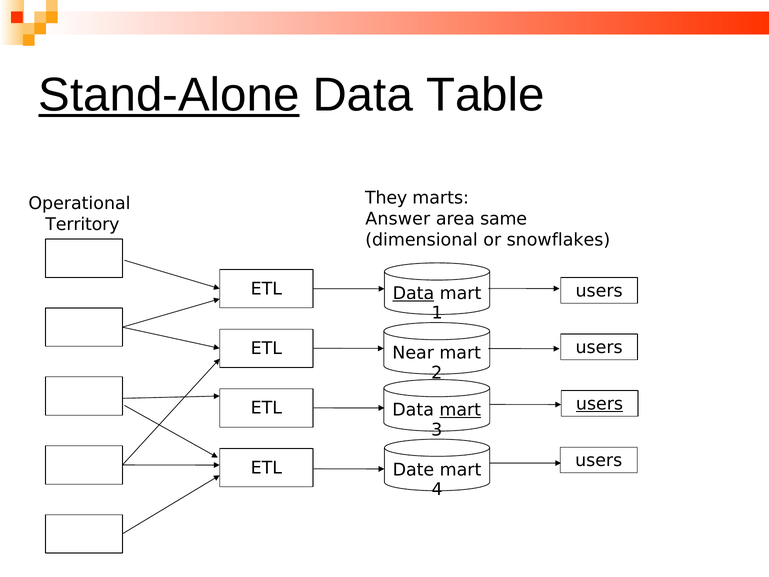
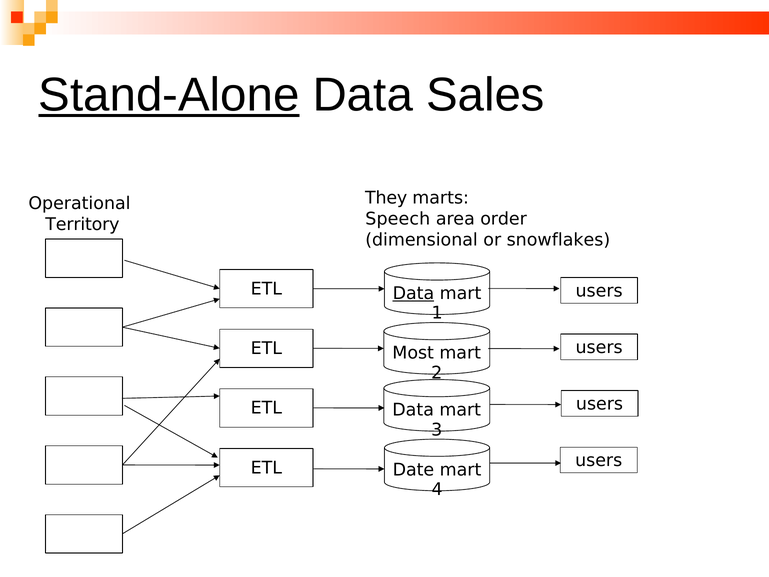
Table: Table -> Sales (485, 95)
Answer: Answer -> Speech (398, 219)
same: same -> order (504, 219)
Near: Near -> Most (413, 353)
users underline: present -> none (600, 404)
mart underline: present -> none (460, 410)
